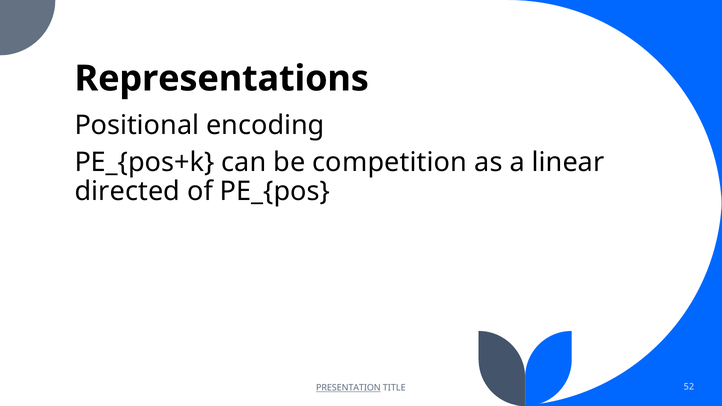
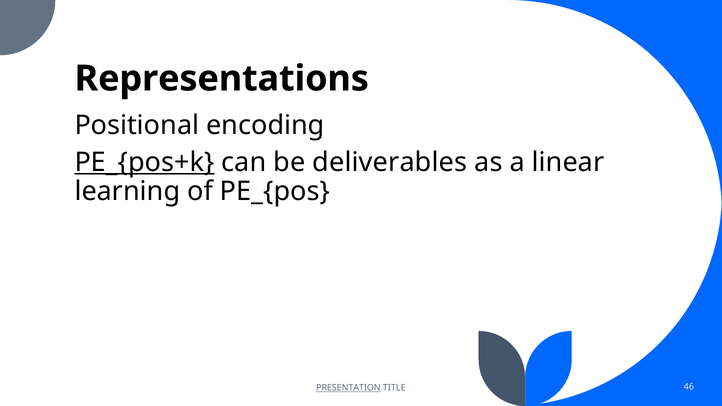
PE_{pos+k underline: none -> present (144, 162)
competition: competition -> deliverables (390, 162)
directed: directed -> learning (127, 191)
52: 52 -> 46 (689, 387)
